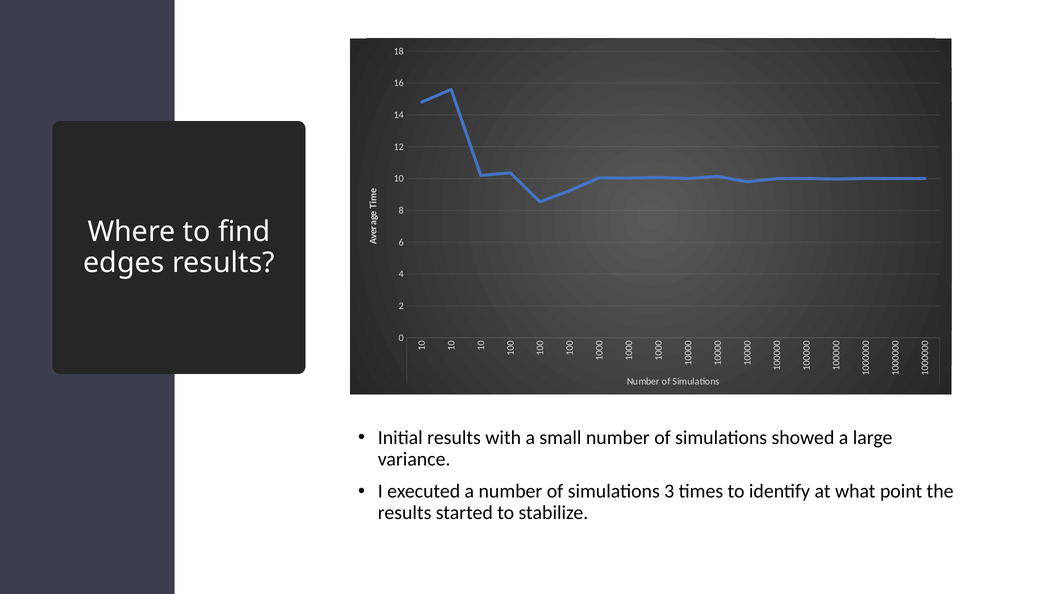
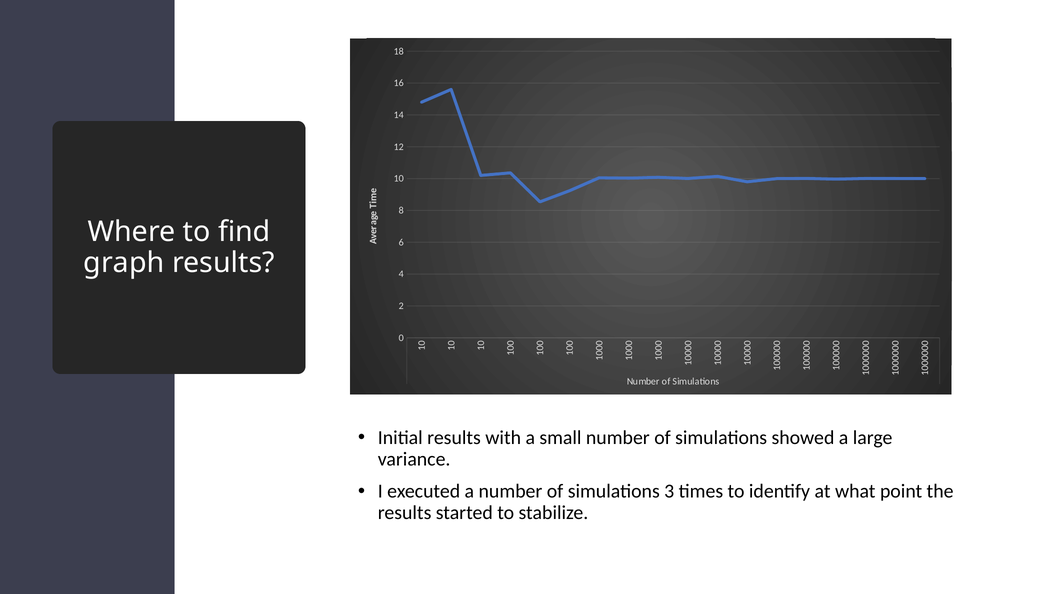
edges: edges -> graph (124, 263)
